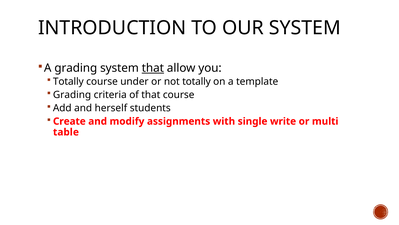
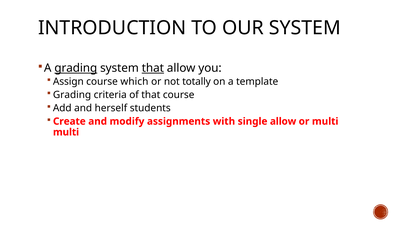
grading underline: none -> present (76, 68)
Totally: Totally -> Assign (68, 81)
under: under -> which (134, 81)
single write: write -> allow (283, 121)
table: table -> multi (66, 132)
